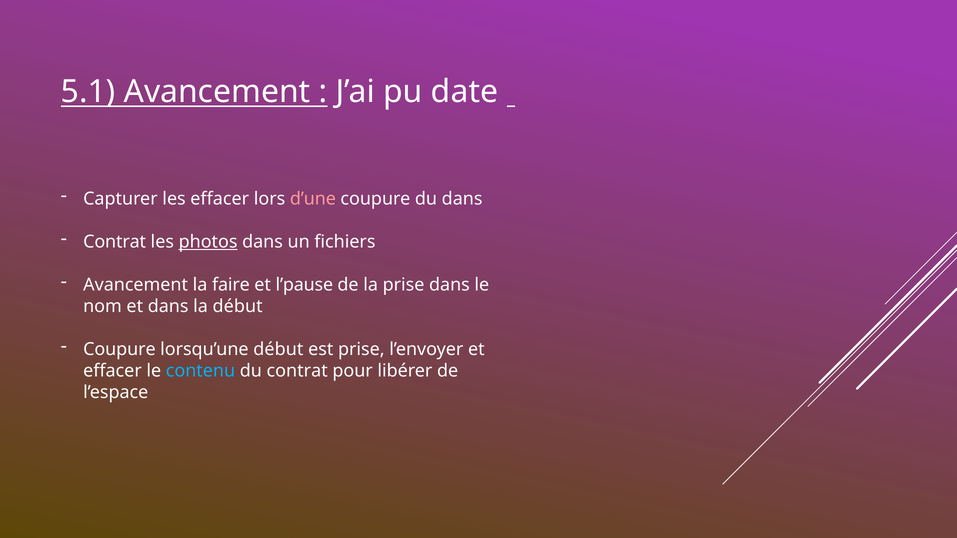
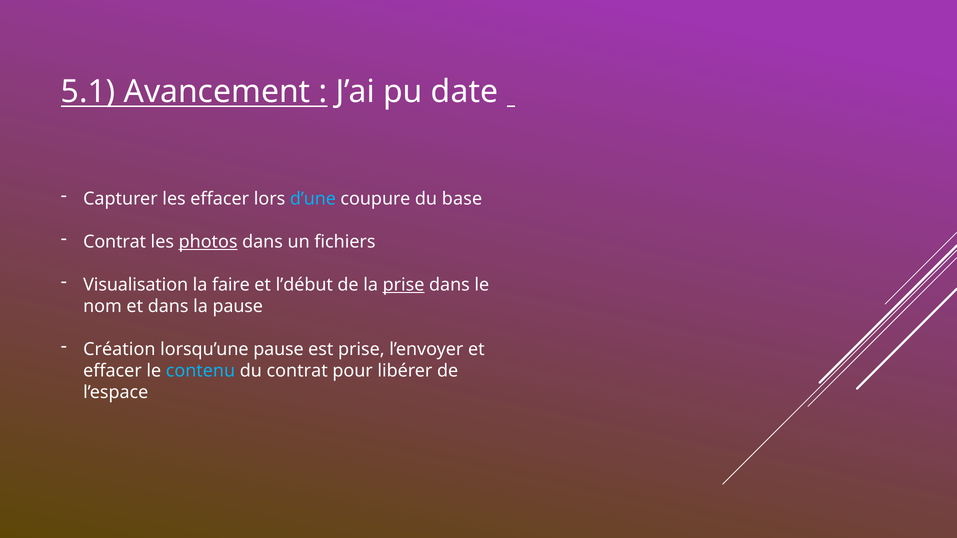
d’une colour: pink -> light blue (313, 199)
du dans: dans -> base (462, 199)
Avancement: Avancement -> Visualisation (136, 285)
l’pause: l’pause -> l’début (304, 285)
prise underline: none -> present (404, 285)
la début: début -> pause (238, 307)
Coupure: Coupure -> Création (119, 350)
lorsqu’une début: début -> pause (278, 350)
